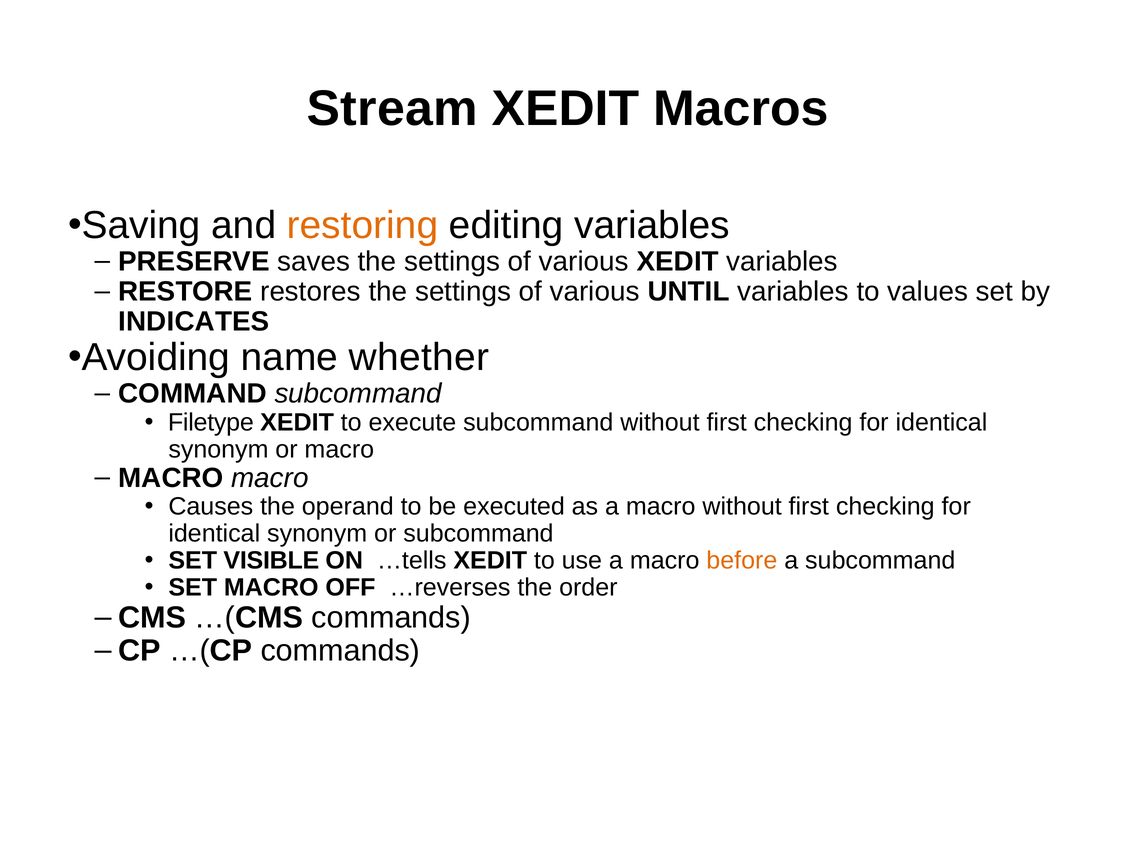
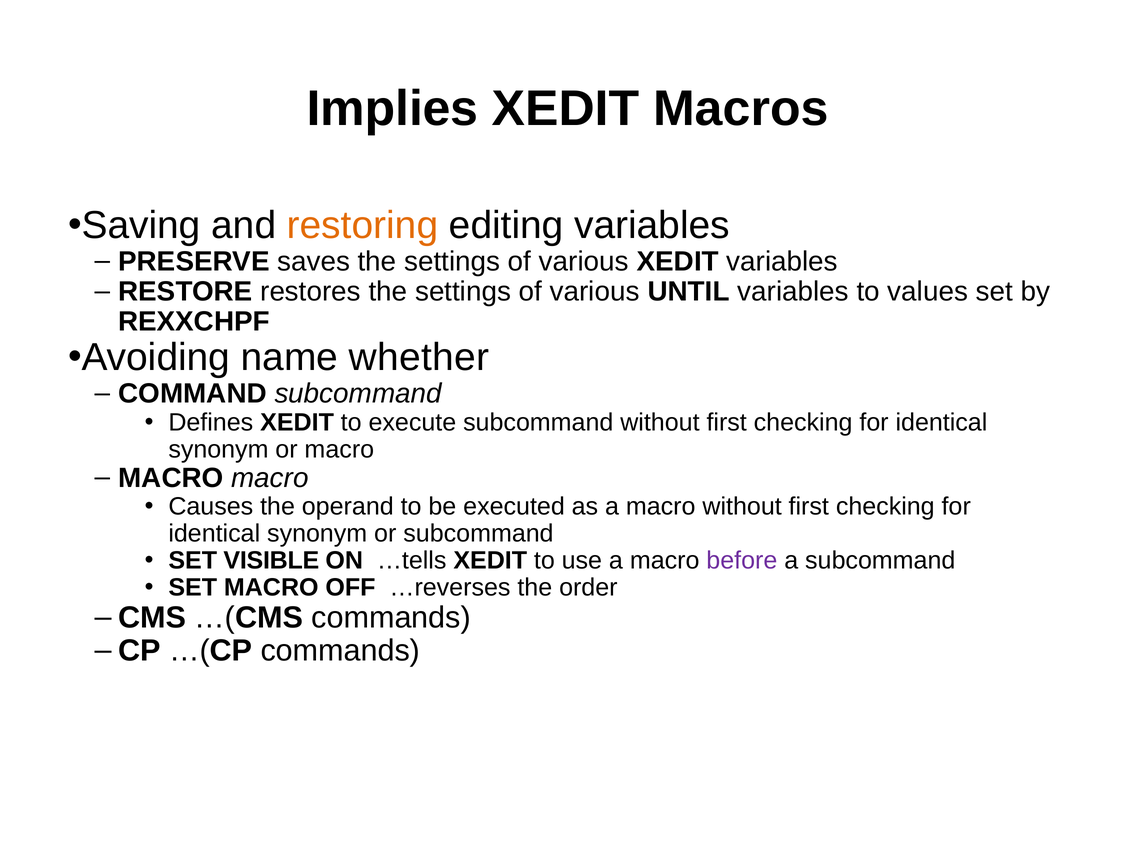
Stream: Stream -> Implies (393, 109)
INDICATES: INDICATES -> REXXCHPF (194, 322)
Filetype: Filetype -> Defines (211, 422)
before colour: orange -> purple (742, 561)
